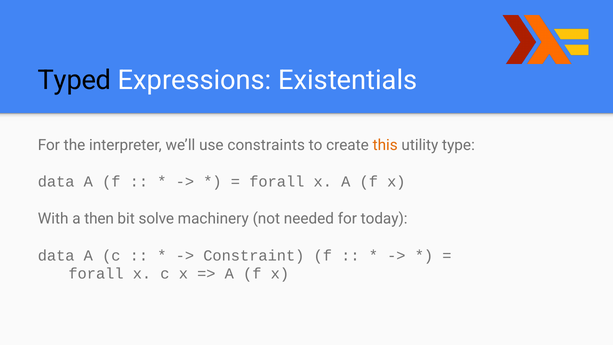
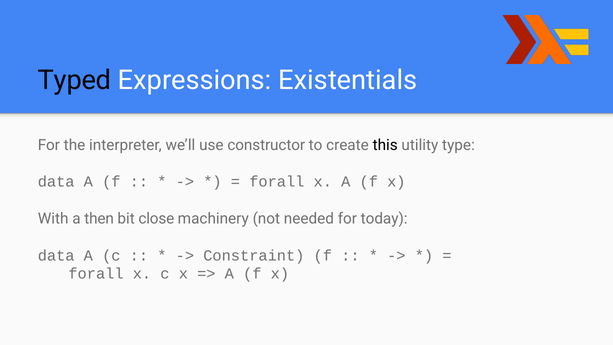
constraints: constraints -> constructor (266, 145)
this colour: orange -> black (385, 145)
solve: solve -> close (156, 219)
